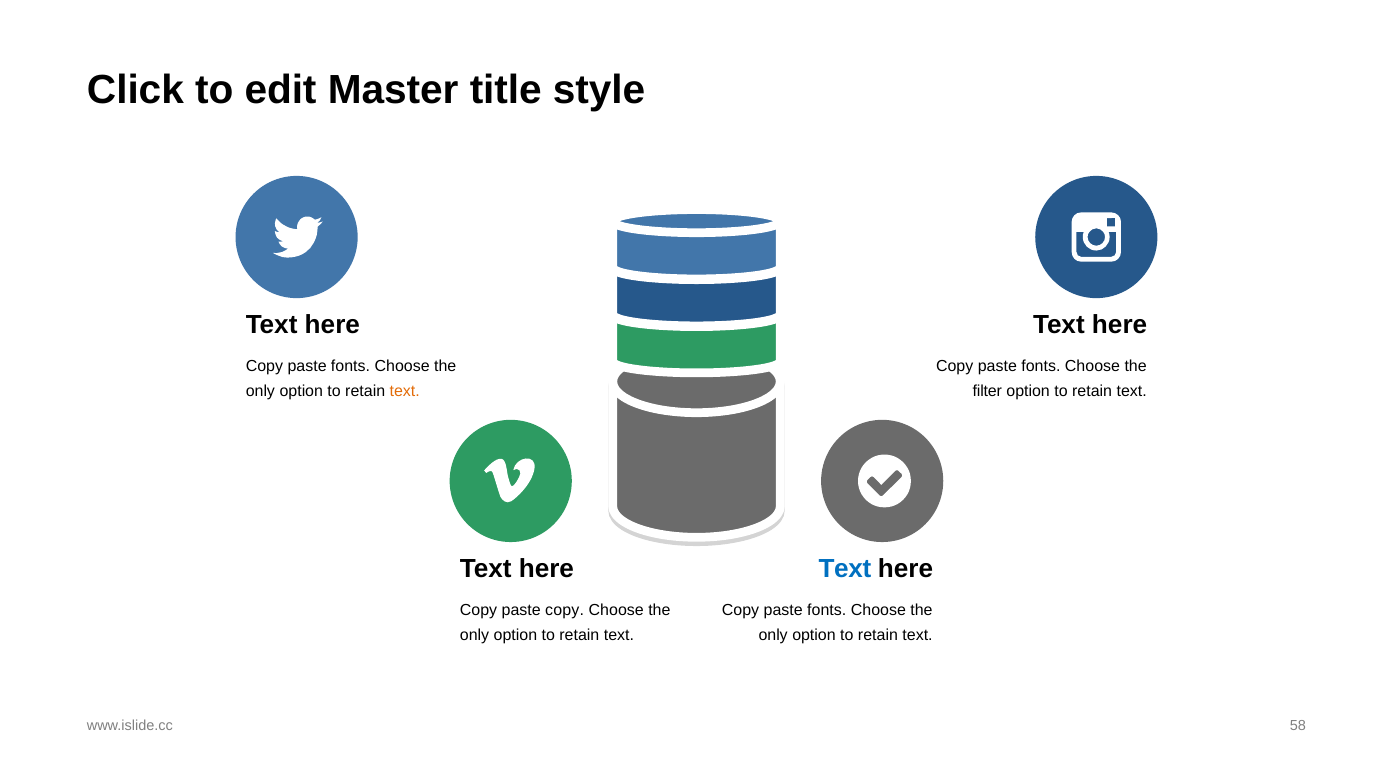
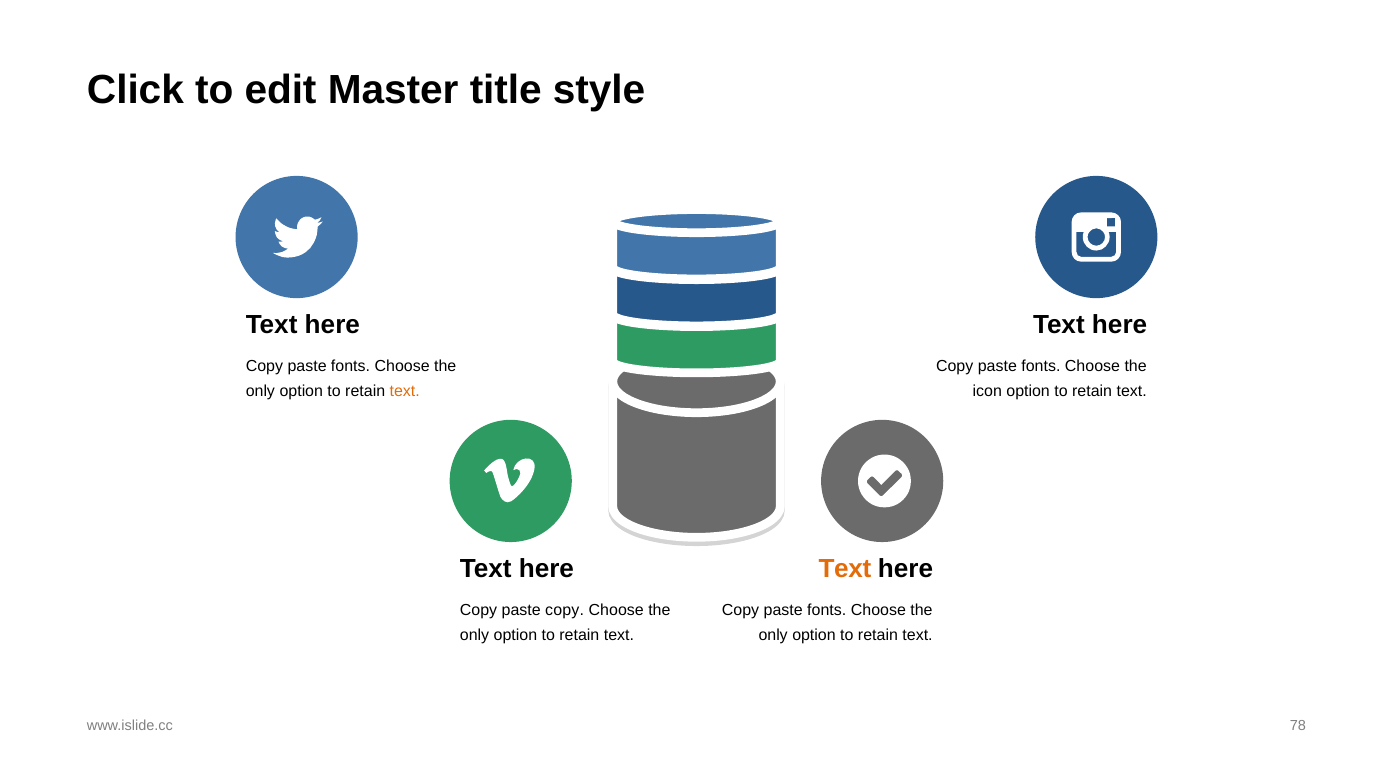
filter: filter -> icon (987, 391)
Text colour: blue -> orange (845, 569)
58: 58 -> 78 (1298, 725)
